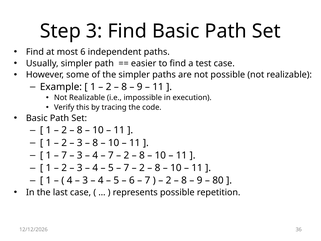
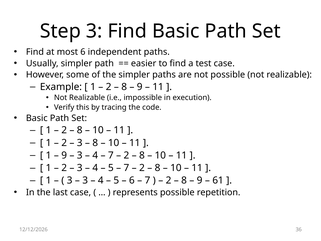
7: 7 -> 9 (64, 155)
4: 4 -> 3 (70, 180)
80: 80 -> 61 (218, 180)
